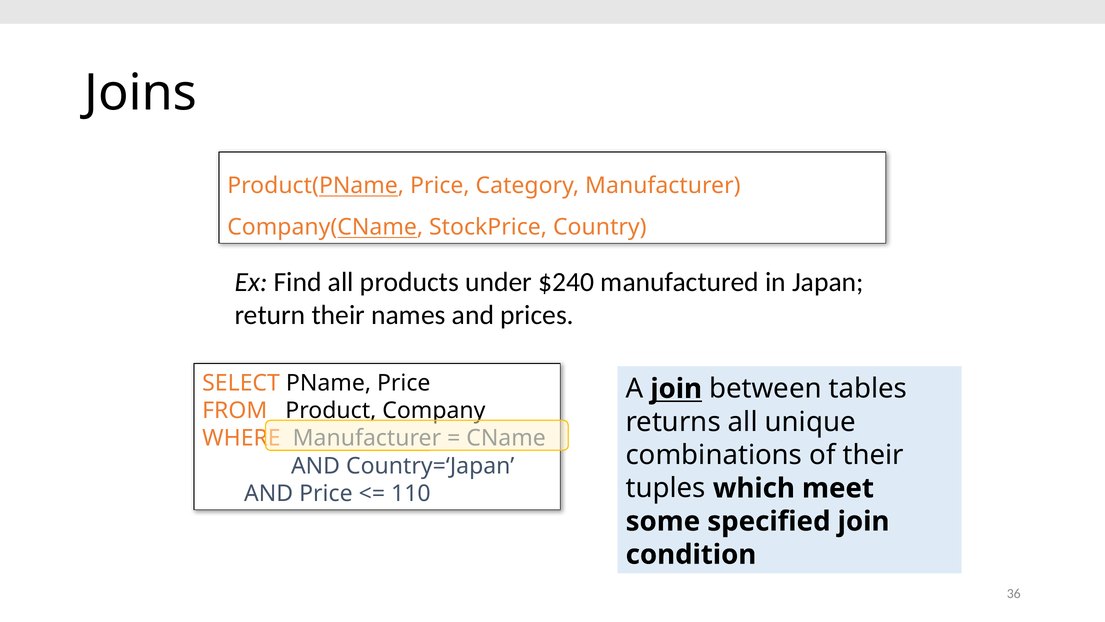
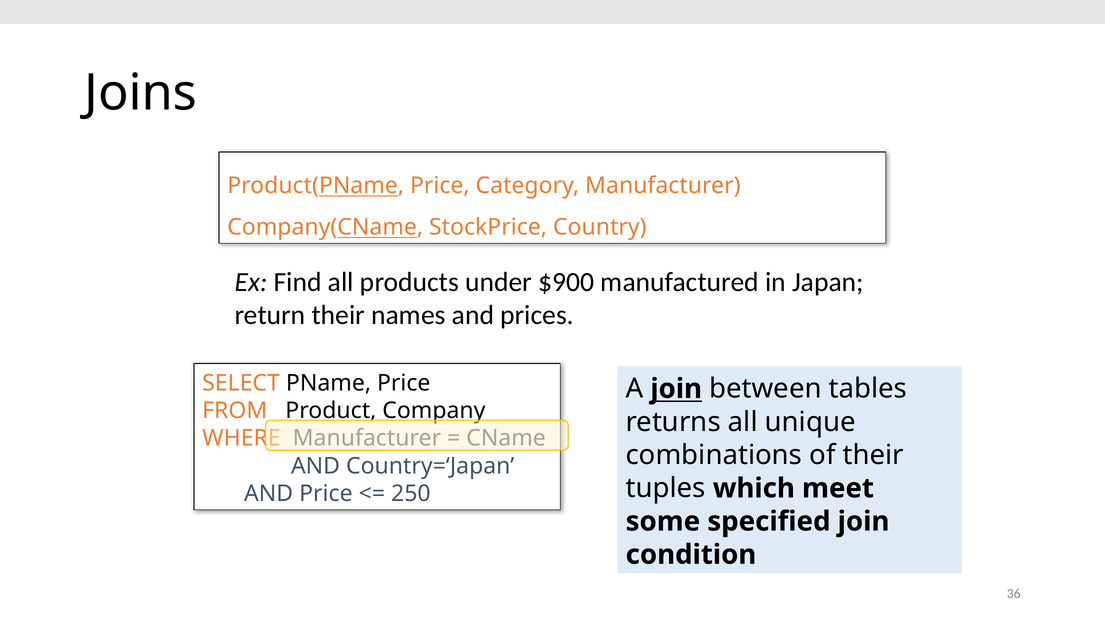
$240: $240 -> $900 (566, 282)
110: 110 -> 250 (411, 493)
